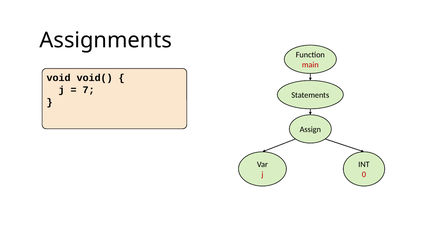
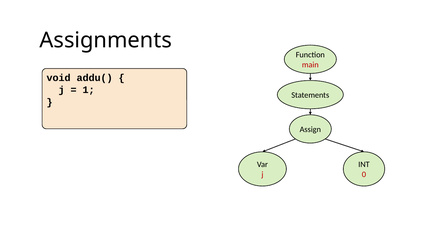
void(: void( -> addu( (95, 78)
7: 7 -> 1 (89, 90)
